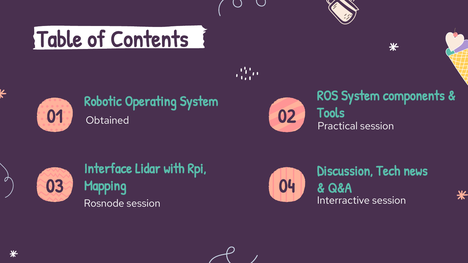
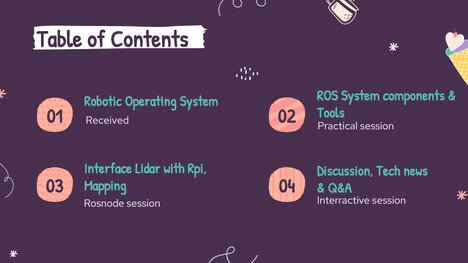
Obtained: Obtained -> Received (107, 120)
